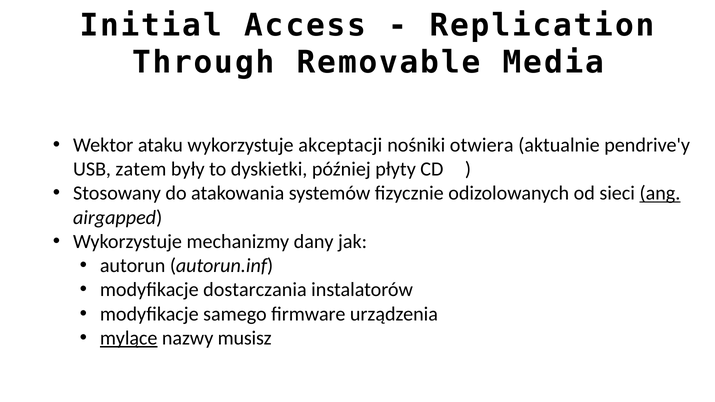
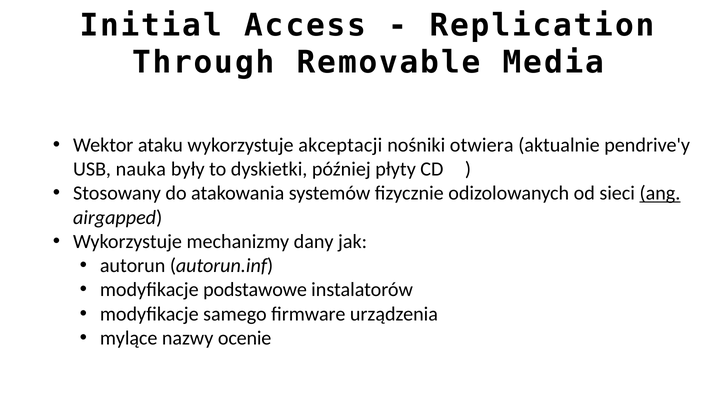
zatem: zatem -> nauka (141, 169)
dostarczania: dostarczania -> podstawowe (255, 290)
mylące underline: present -> none (129, 338)
musisz: musisz -> ocenie (245, 338)
